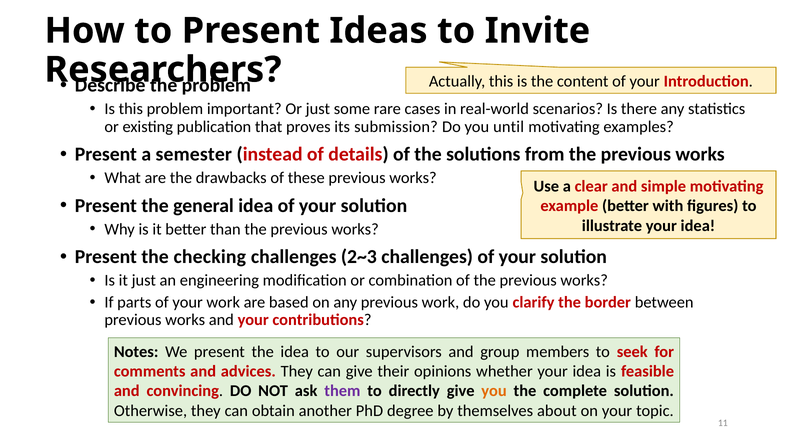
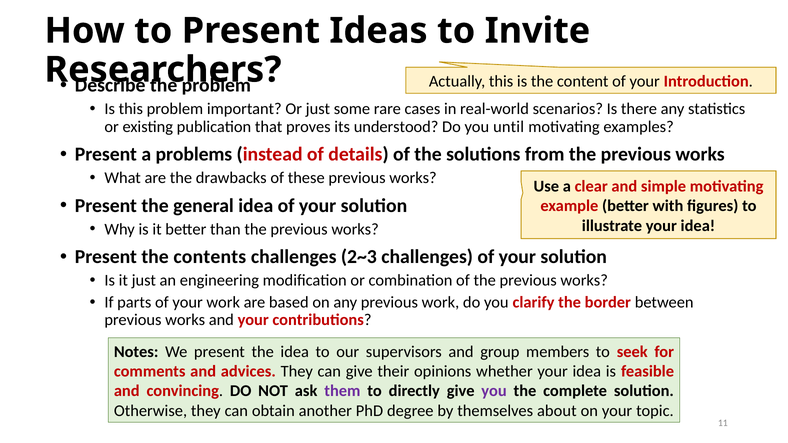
submission: submission -> understood (396, 127)
semester: semester -> problems (194, 154)
checking: checking -> contents (210, 257)
you colour: orange -> purple (494, 391)
